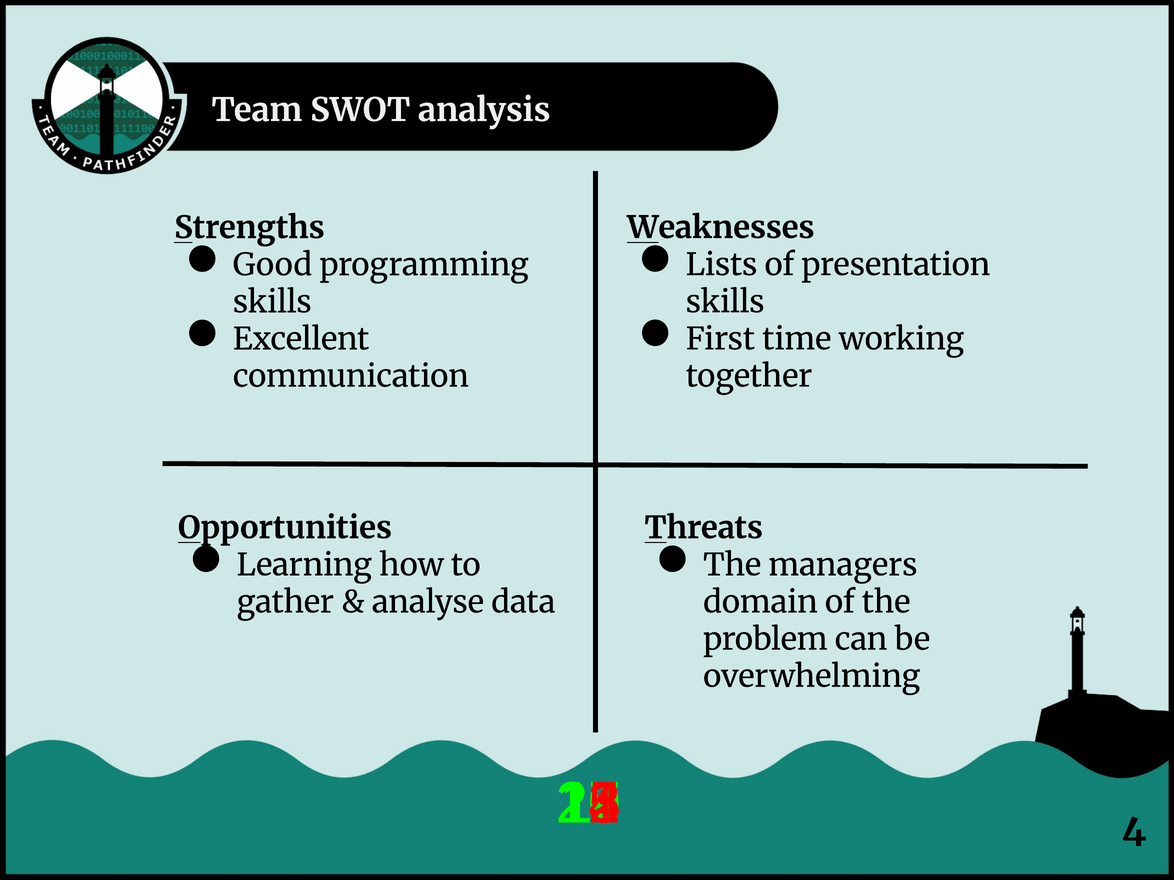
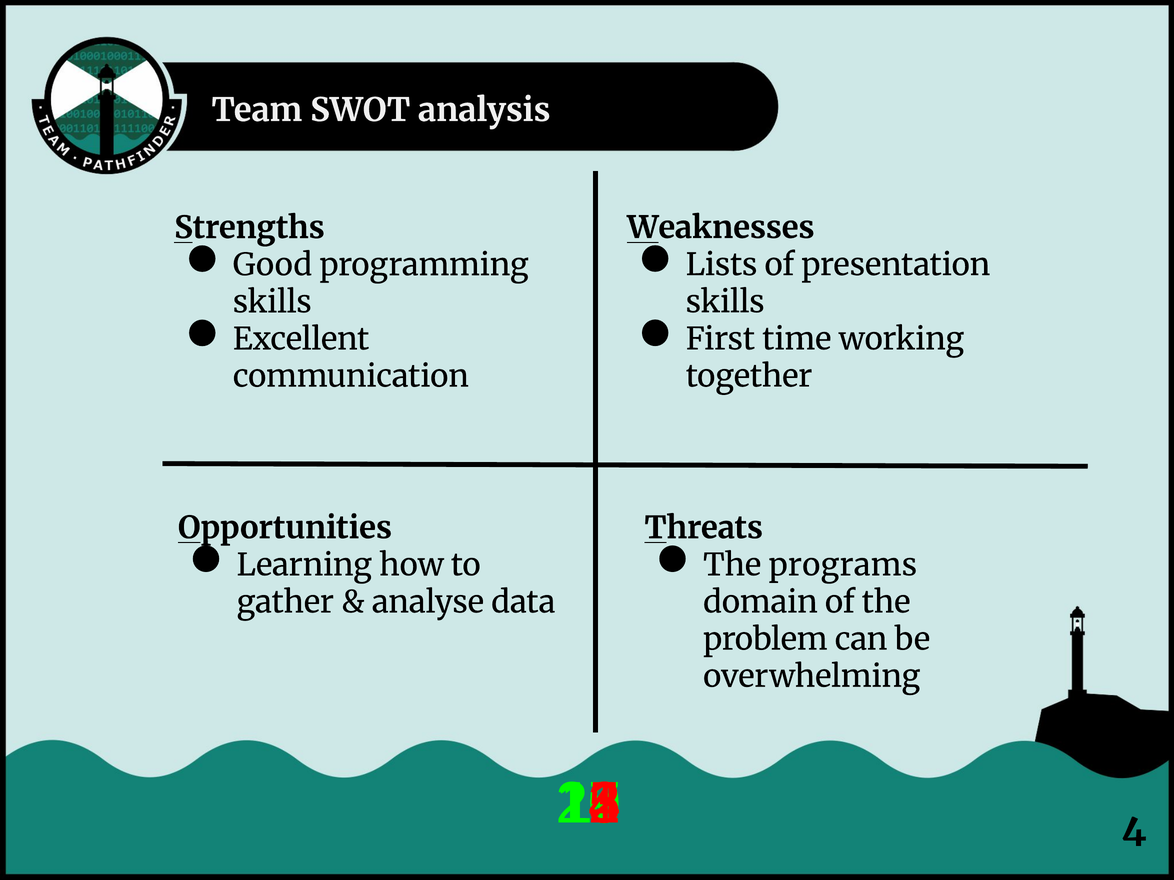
managers: managers -> programs (843, 566)
